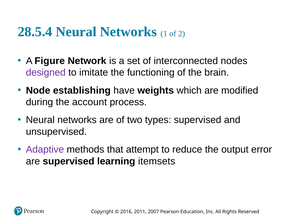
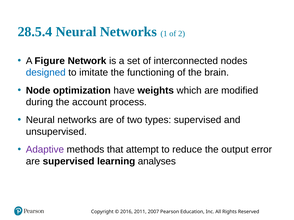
designed colour: purple -> blue (46, 73)
establishing: establishing -> optimization (82, 91)
itemsets: itemsets -> analyses (157, 162)
